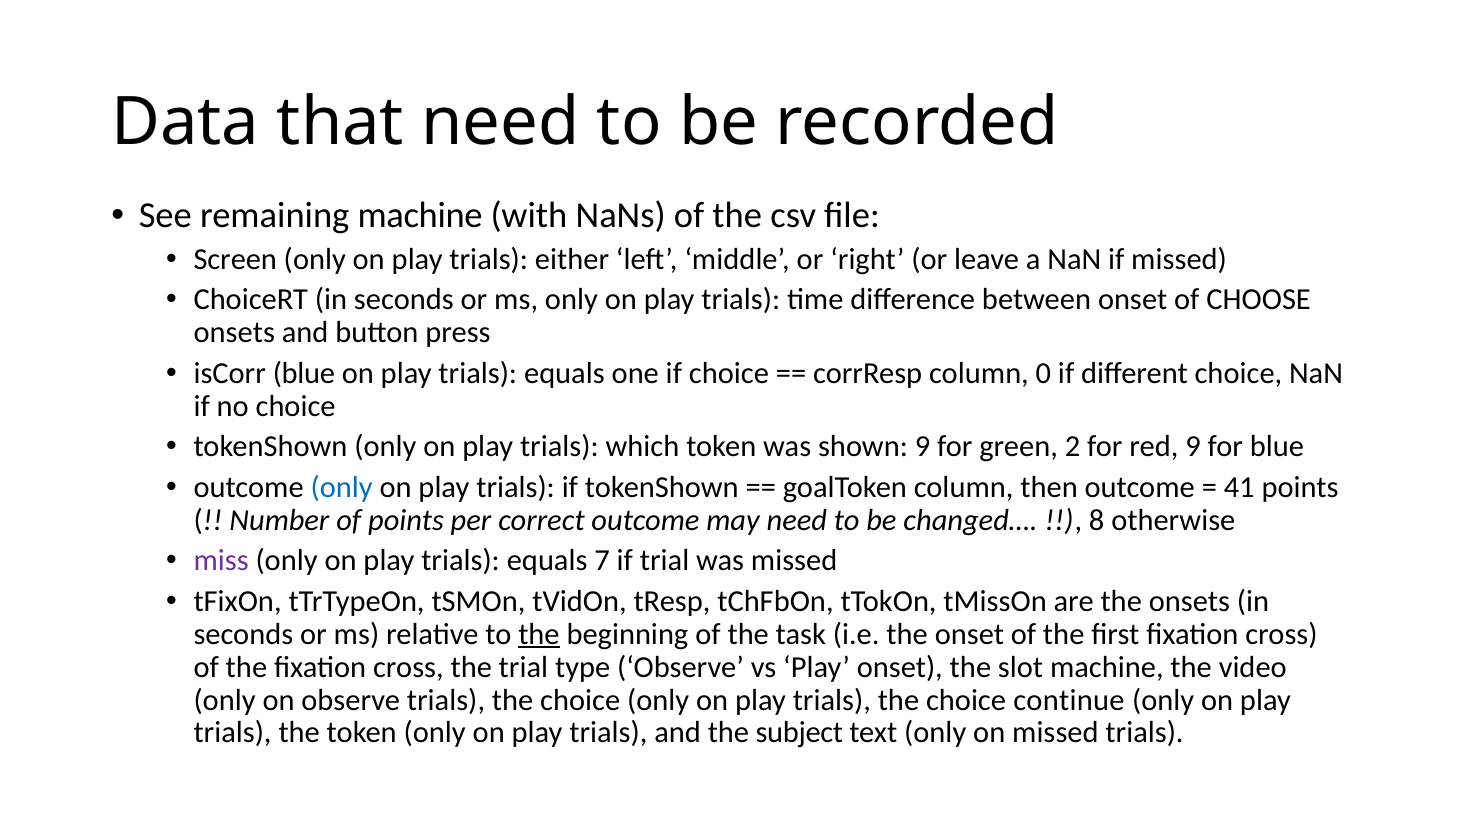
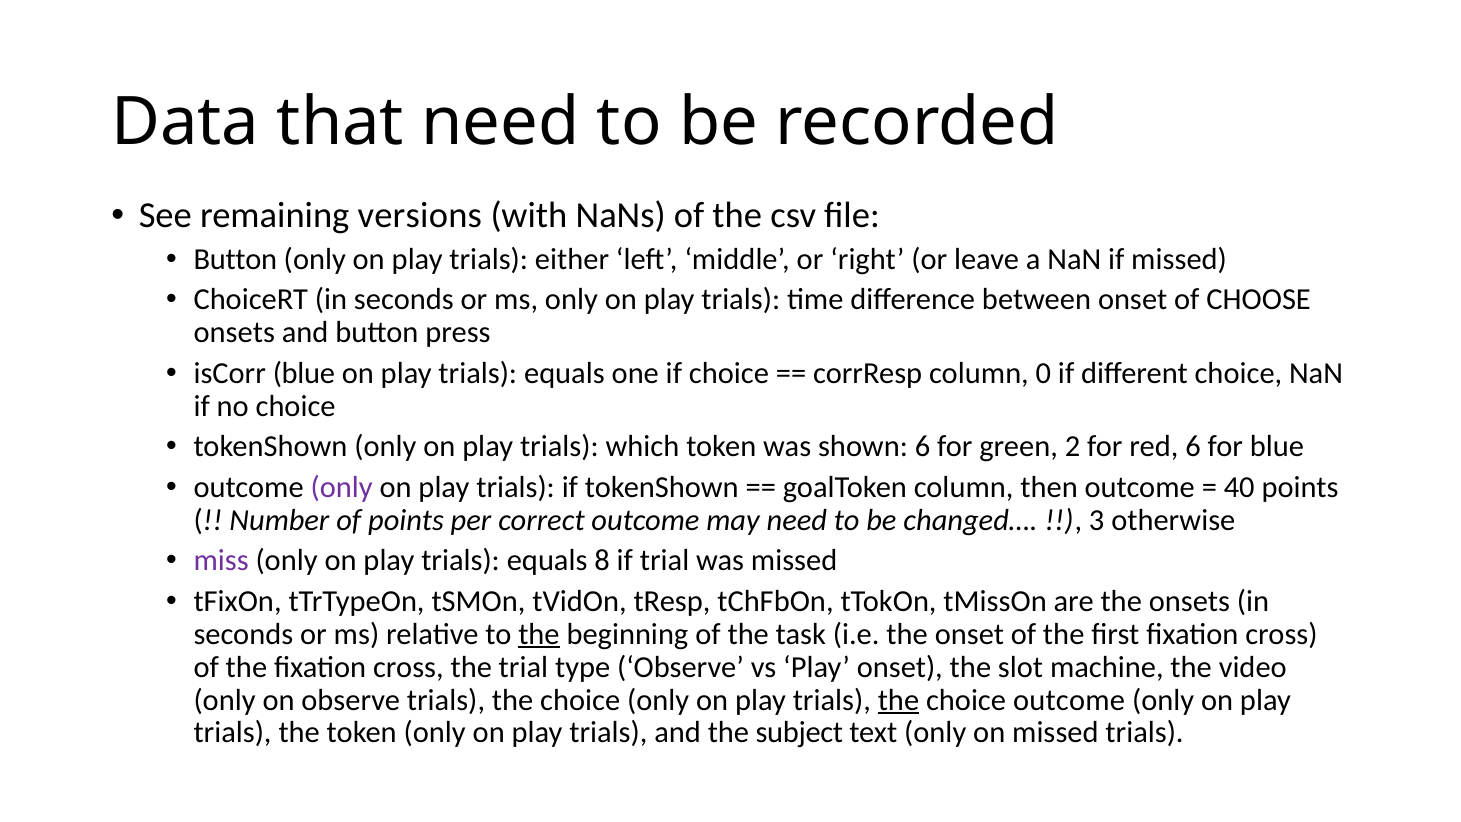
remaining machine: machine -> versions (420, 216)
Screen: Screen -> Button (235, 259)
shown 9: 9 -> 6 (923, 447)
red 9: 9 -> 6 (1193, 447)
only colour: blue -> purple (342, 487)
41: 41 -> 40 (1239, 487)
8: 8 -> 3 (1097, 520)
7: 7 -> 8 (602, 561)
the underline: none -> present (898, 700)
choice continue: continue -> outcome (1069, 700)
